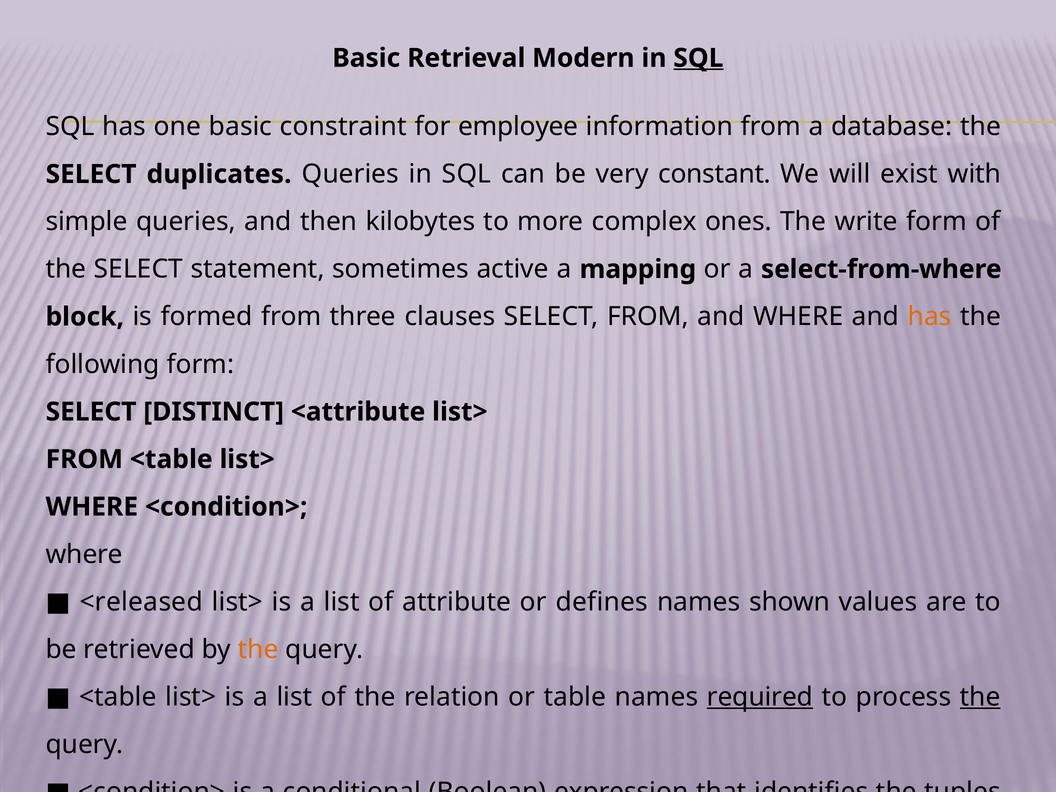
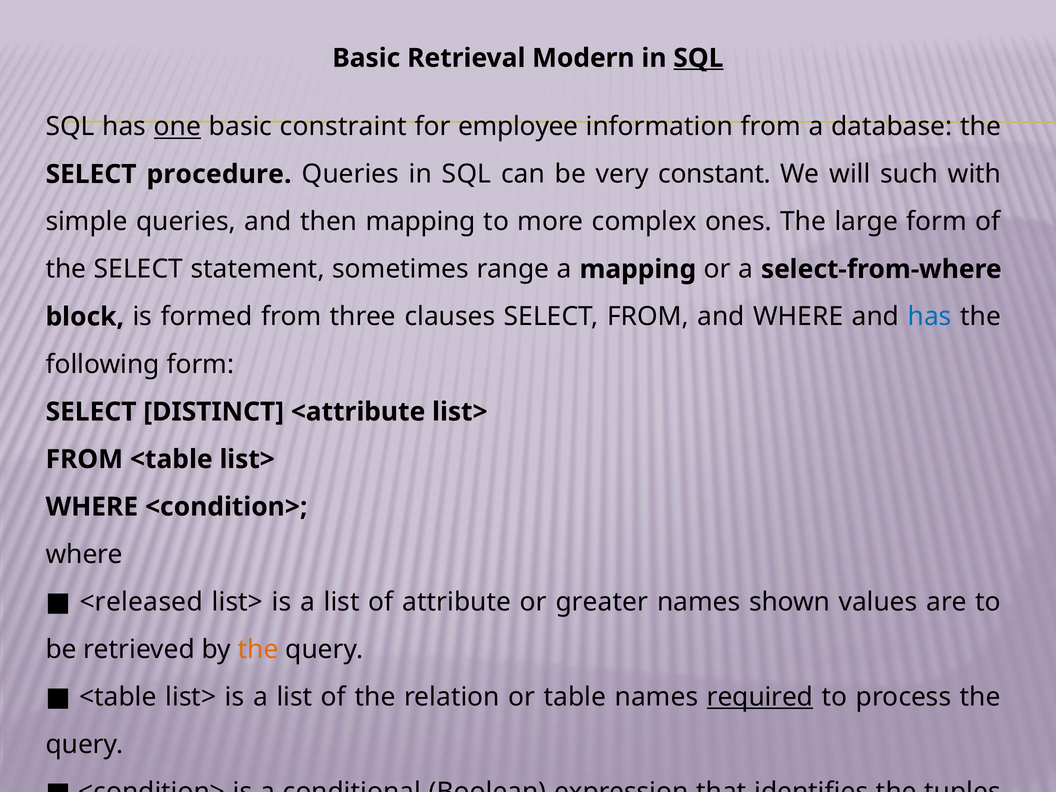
one underline: none -> present (177, 127)
duplicates: duplicates -> procedure (219, 174)
exist: exist -> such (909, 174)
then kilobytes: kilobytes -> mapping (420, 222)
write: write -> large (866, 222)
active: active -> range (513, 269)
has colour: orange -> blue (930, 317)
defines: defines -> greater (602, 602)
the underline: present -> none (980, 697)
